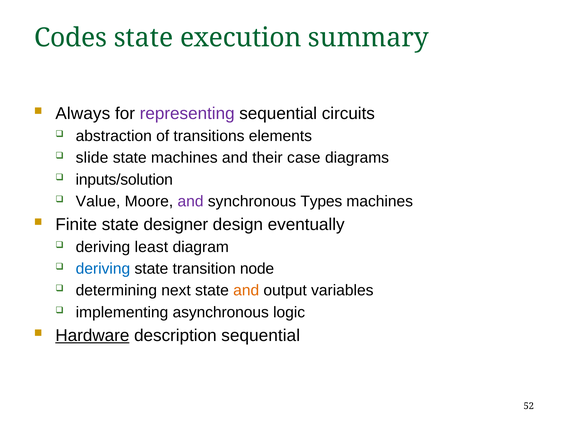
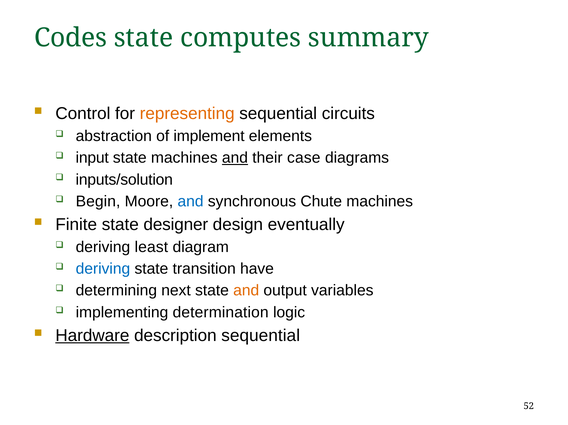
execution: execution -> computes (241, 38)
Always: Always -> Control (83, 114)
representing colour: purple -> orange (187, 114)
transitions: transitions -> implement (209, 136)
slide: slide -> input (92, 158)
and underline: none -> present (235, 158)
Value: Value -> Begin (98, 202)
and colour: purple -> blue (191, 202)
Types: Types -> Chute (321, 202)
node: node -> have (257, 269)
asynchronous: asynchronous -> determination (221, 313)
